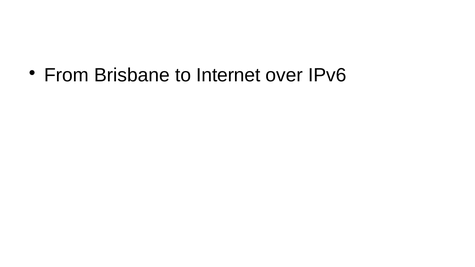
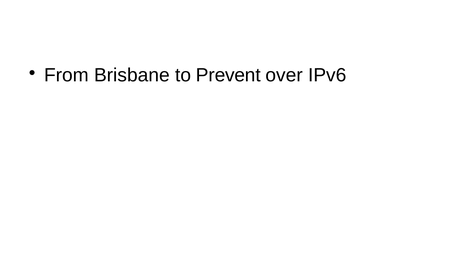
Internet: Internet -> Prevent (228, 75)
